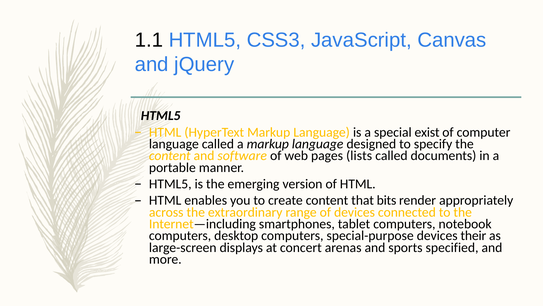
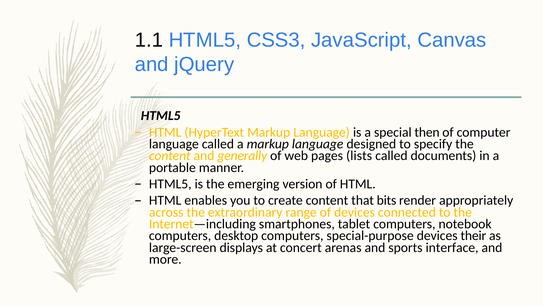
exist: exist -> then (427, 132)
software: software -> generally (242, 155)
specified: specified -> interface (452, 247)
